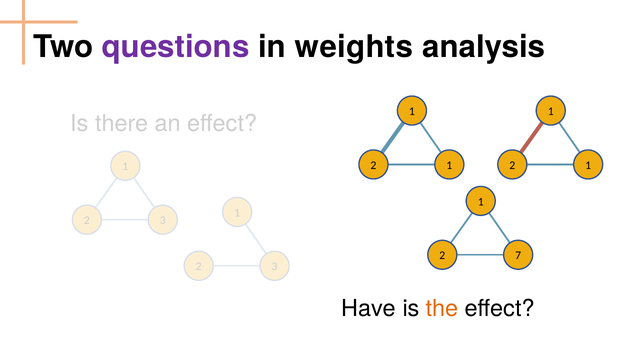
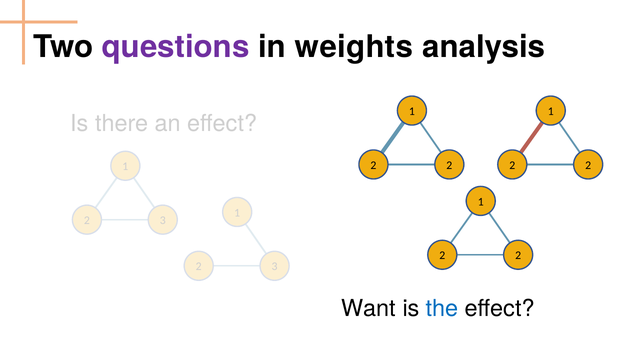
1: 1 -> 2 (449, 166)
1: 1 -> 2 (588, 166)
7: 7 -> 2 (518, 256)
Have: Have -> Want (369, 309)
the colour: orange -> blue (442, 309)
